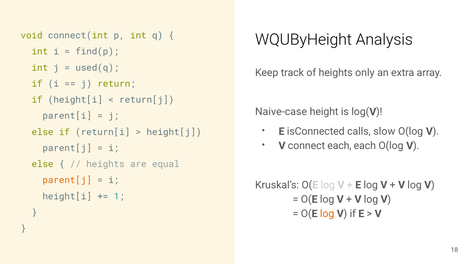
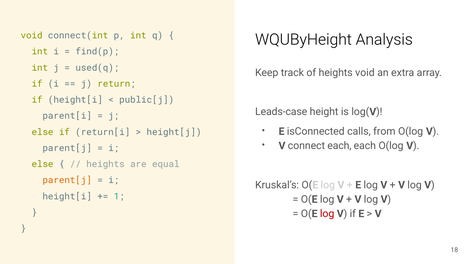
heights only: only -> void (365, 73)
return[j: return[j -> public[j (147, 100)
Naive-case: Naive-case -> Leads-case (281, 112)
slow: slow -> from (384, 131)
log colour: orange -> red (327, 214)
